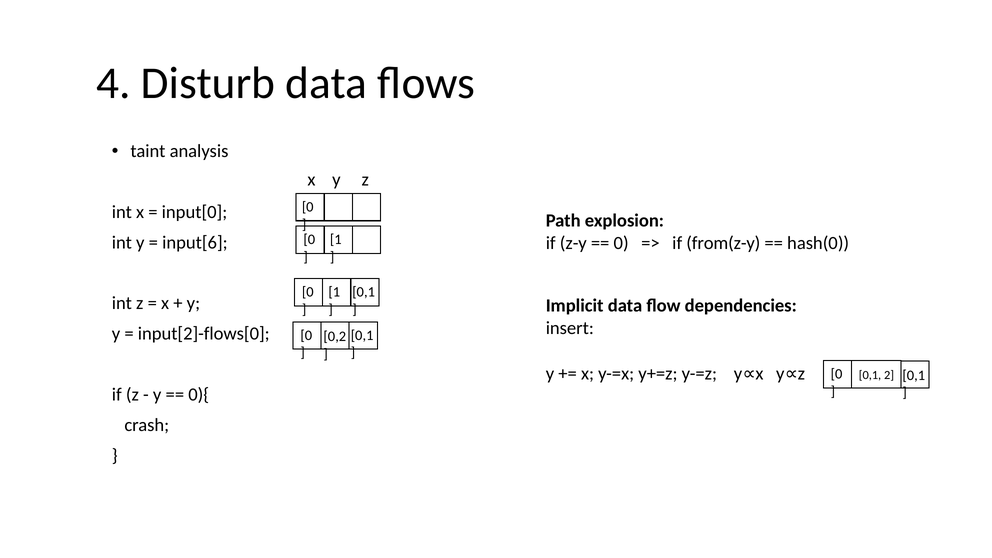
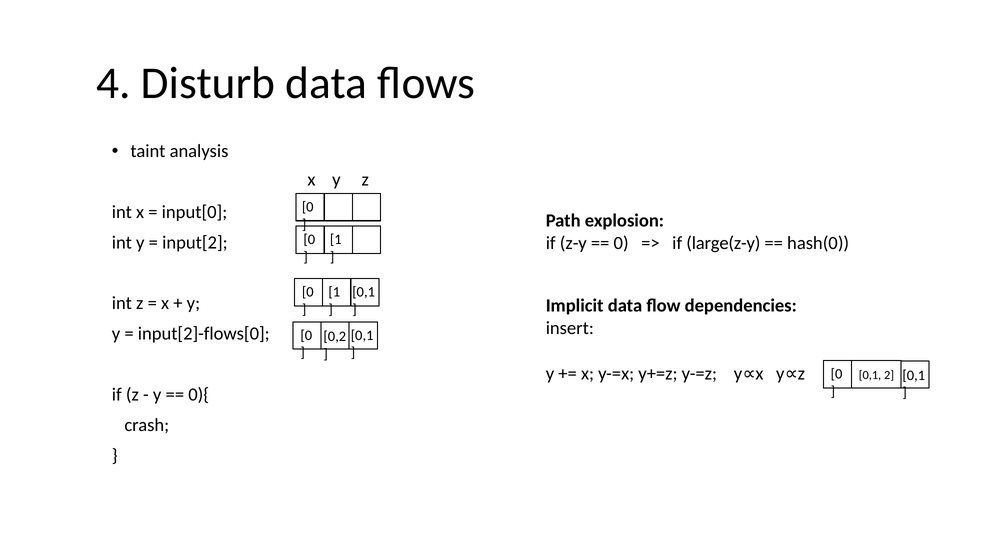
input[6: input[6 -> input[2 (195, 243)
from(z-y: from(z-y -> large(z-y (723, 243)
